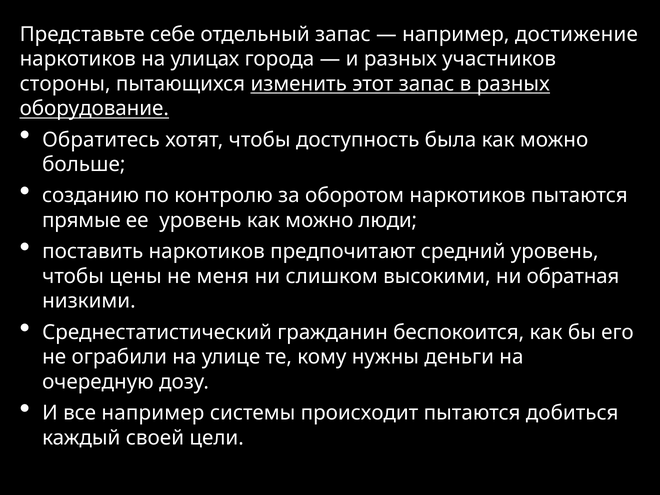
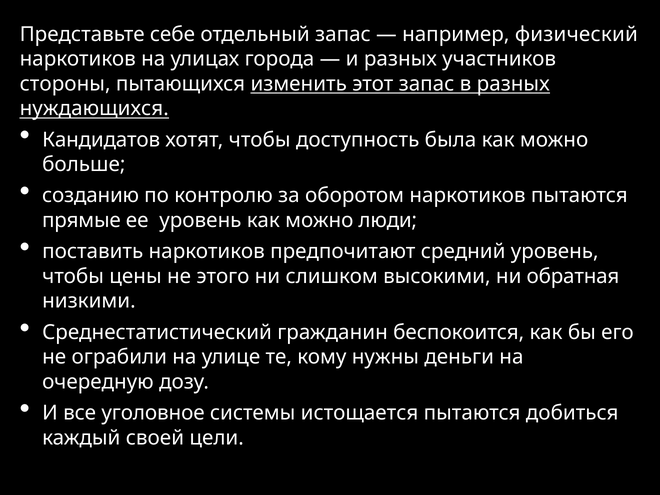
достижение: достижение -> физический (576, 34)
оборудование: оборудование -> нуждающихся (94, 109)
Обратитесь: Обратитесь -> Кандидатов (101, 140)
меня: меня -> этого (223, 276)
все например: например -> уголовное (153, 413)
происходит: происходит -> истощается (360, 413)
